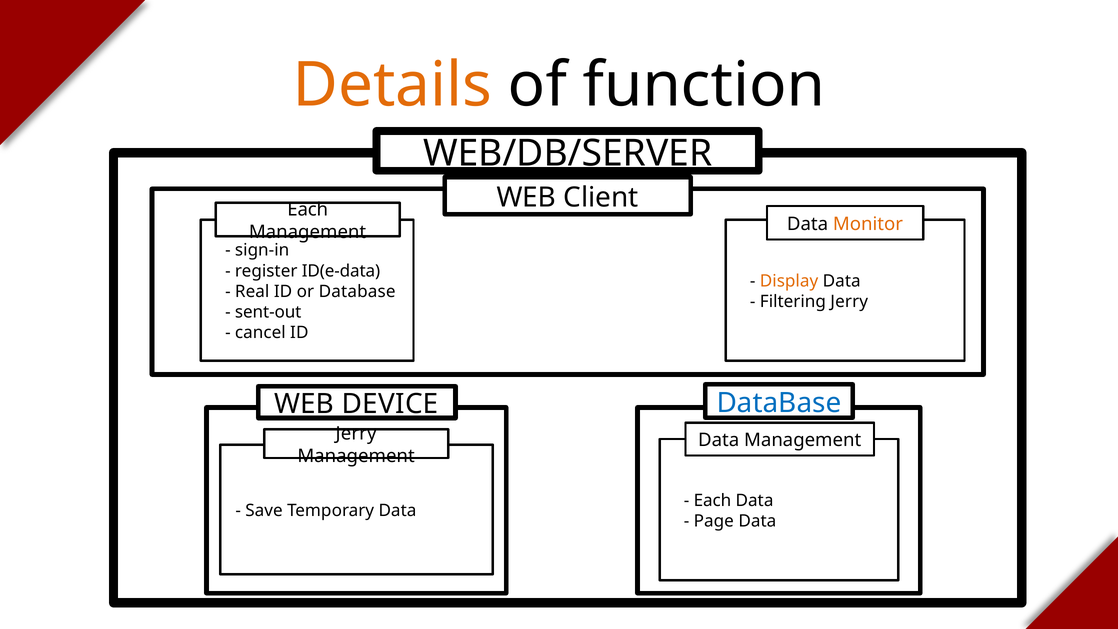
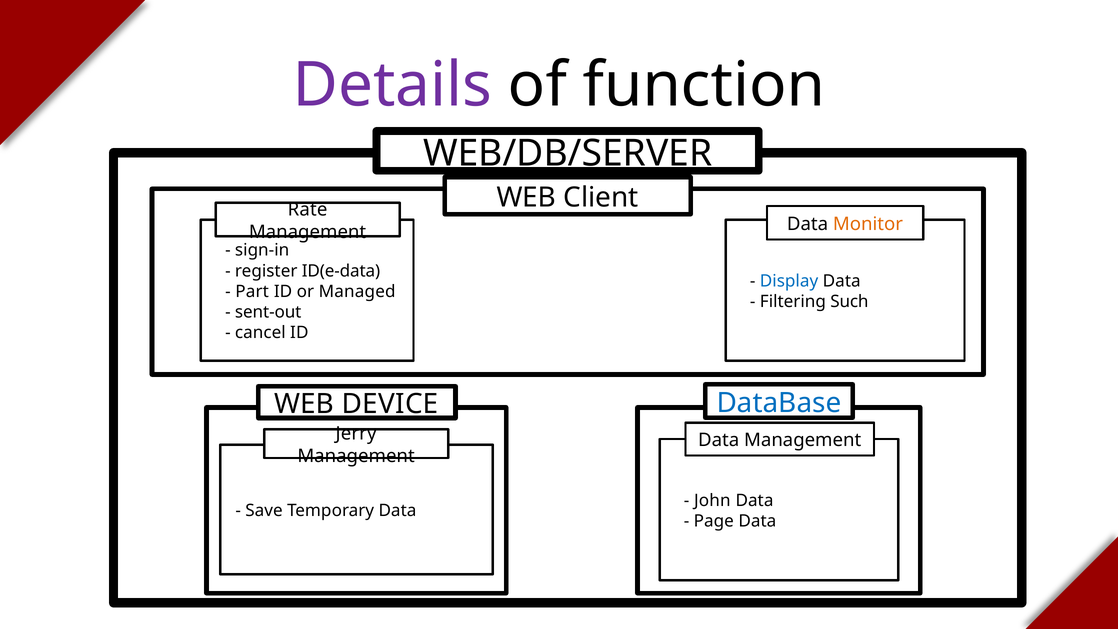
Details colour: orange -> purple (392, 85)
Each: Each -> Rate (308, 210)
Display colour: orange -> blue (789, 281)
Real: Real -> Part (252, 291)
or Database: Database -> Managed (357, 291)
Filtering Jerry: Jerry -> Such (849, 302)
Each: Each -> John (712, 500)
